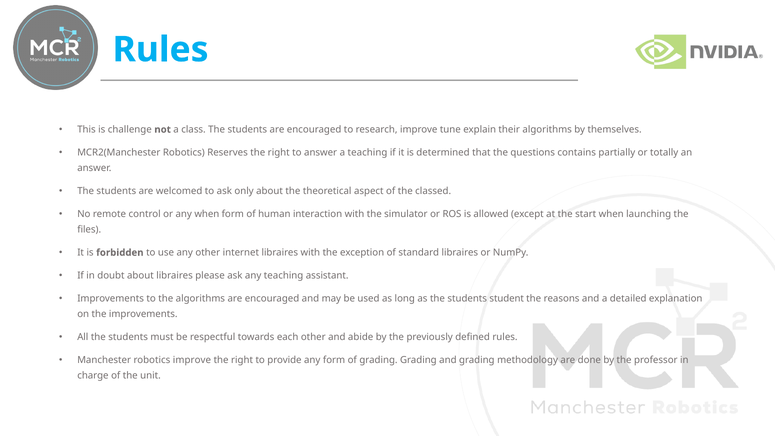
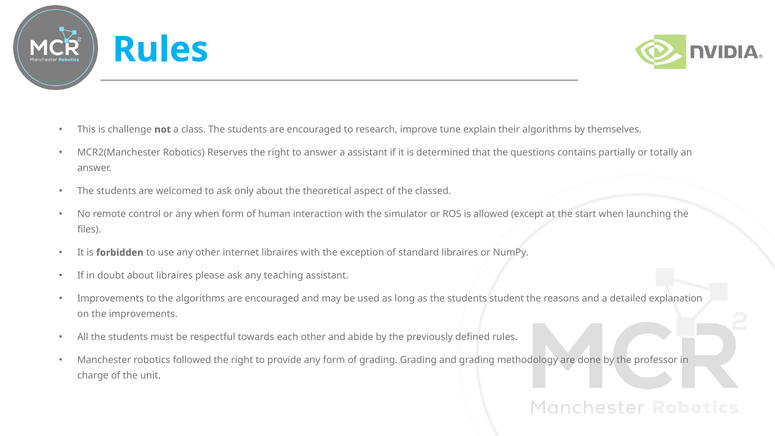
a teaching: teaching -> assistant (368, 152)
robotics improve: improve -> followed (192, 360)
